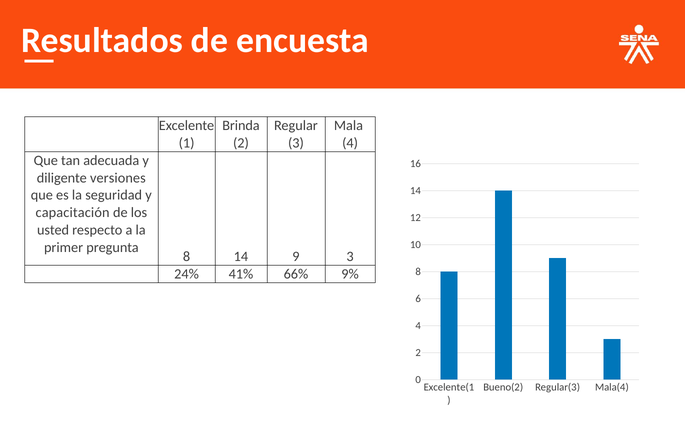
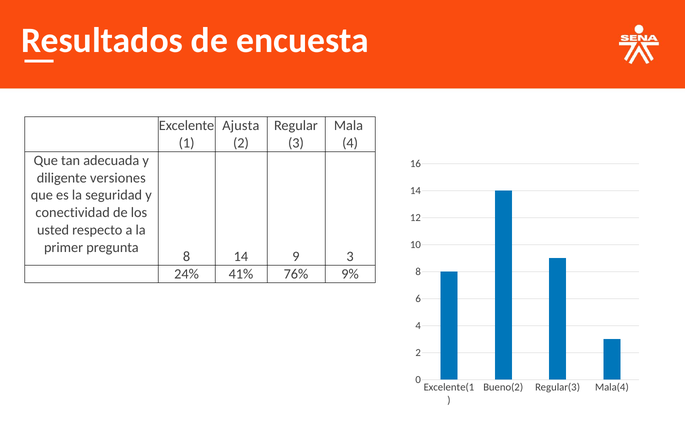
Brinda: Brinda -> Ajusta (241, 126)
capacitación: capacitación -> conectividad (73, 213)
66%: 66% -> 76% (296, 274)
